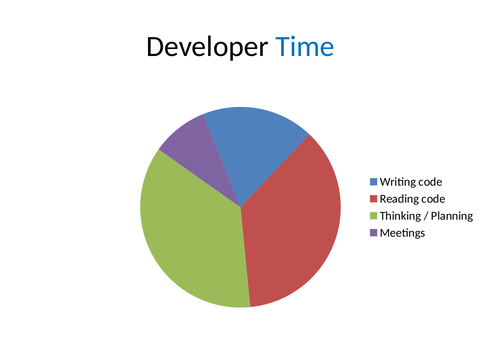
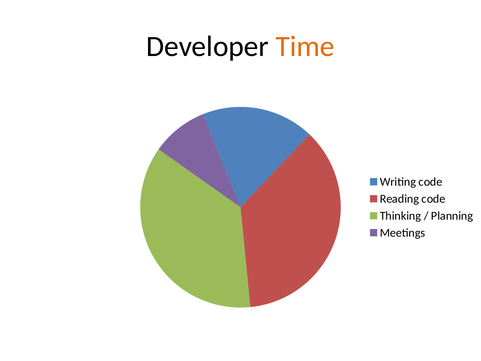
Time colour: blue -> orange (305, 47)
